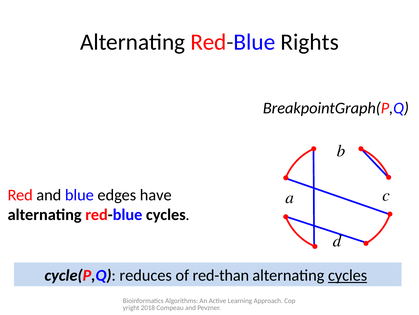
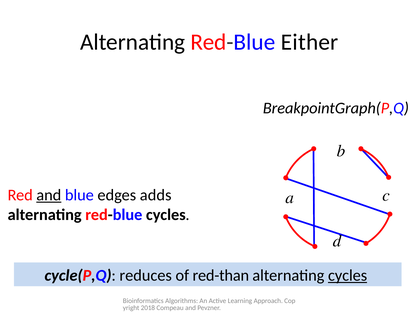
Rights: Rights -> Either (310, 42)
and underline: none -> present (49, 195)
have: have -> adds (156, 195)
